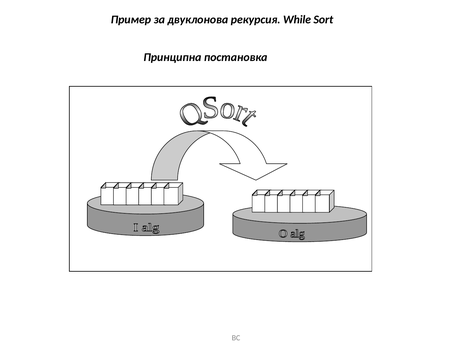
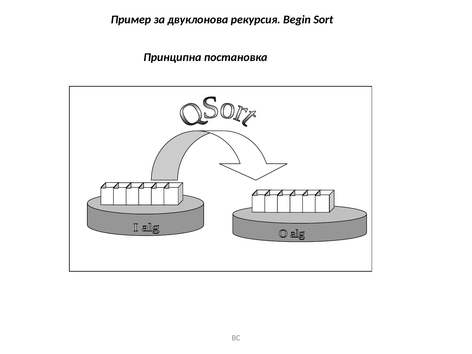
While: While -> Begin (297, 20)
